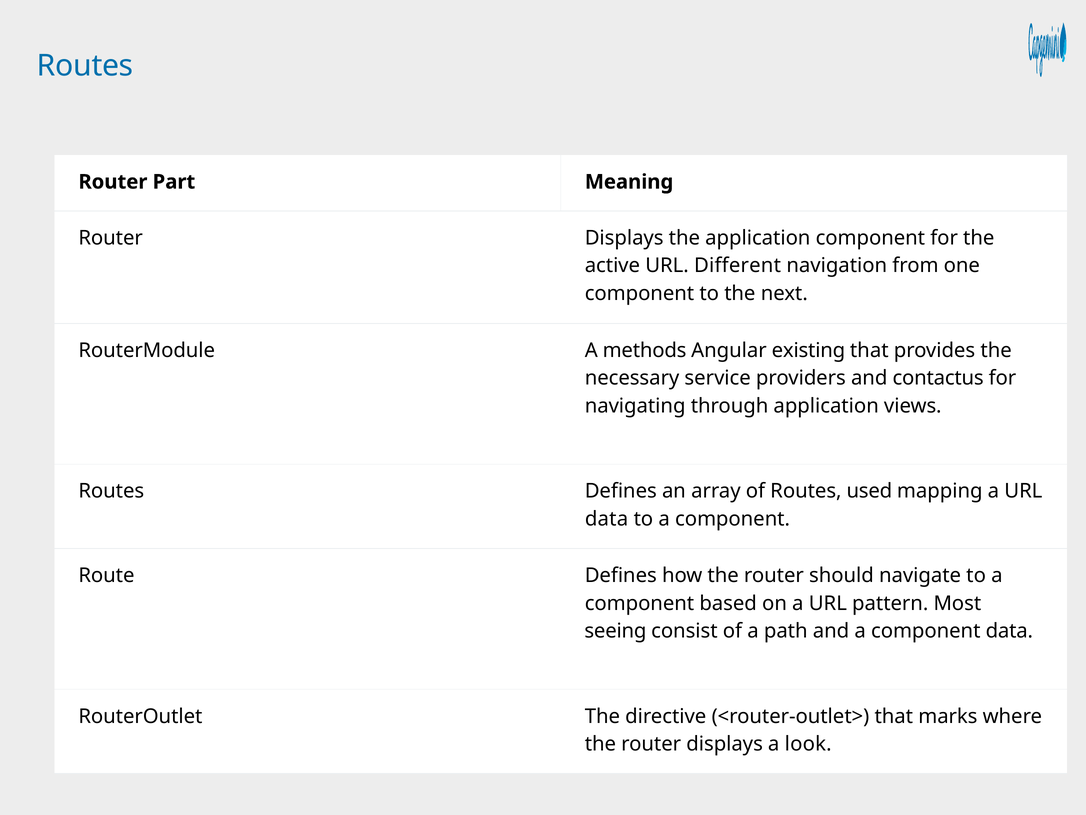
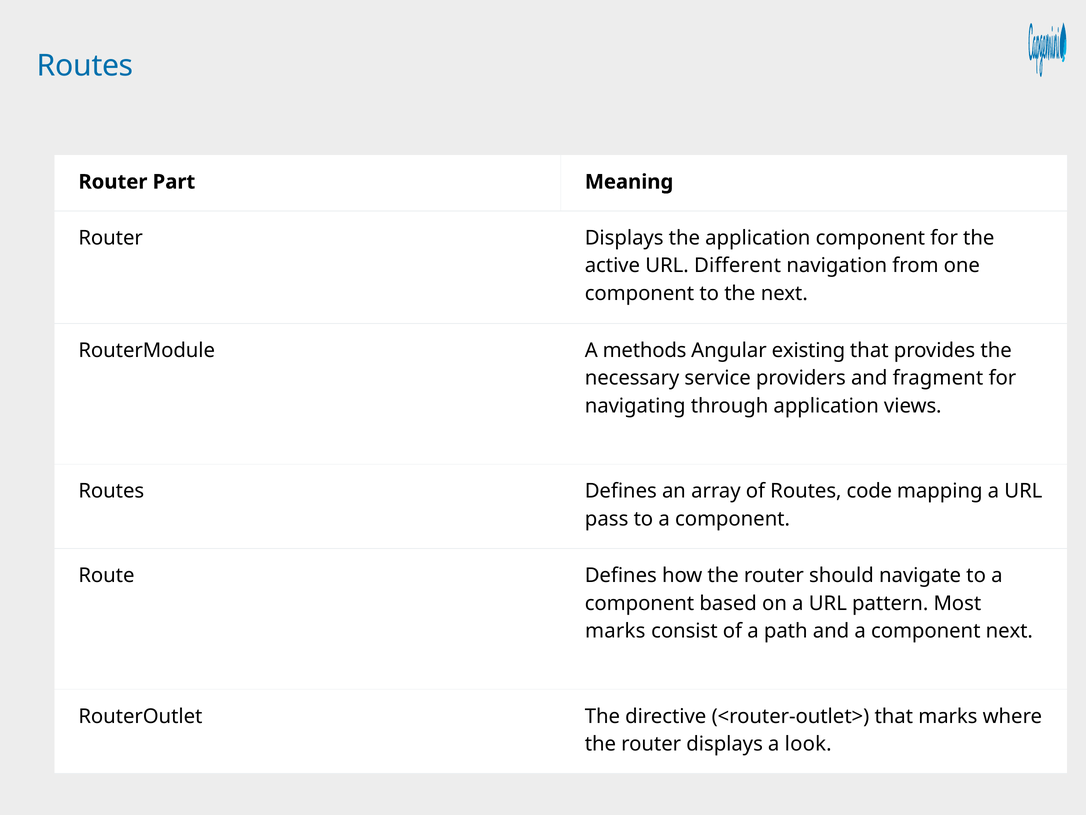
contactus: contactus -> fragment (938, 378)
used: used -> code (869, 491)
data: data -> pass (607, 519)
seeing: seeing -> marks (615, 631)
component data: data -> next (1009, 631)
